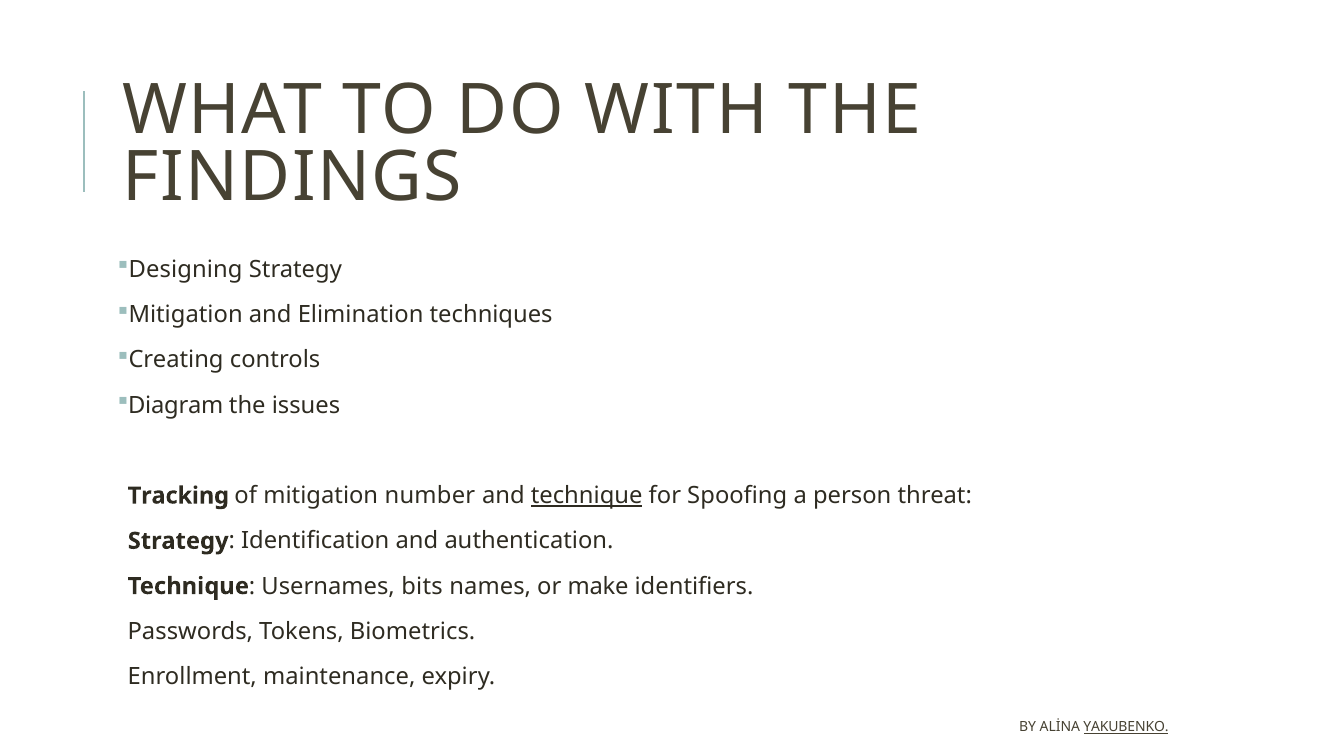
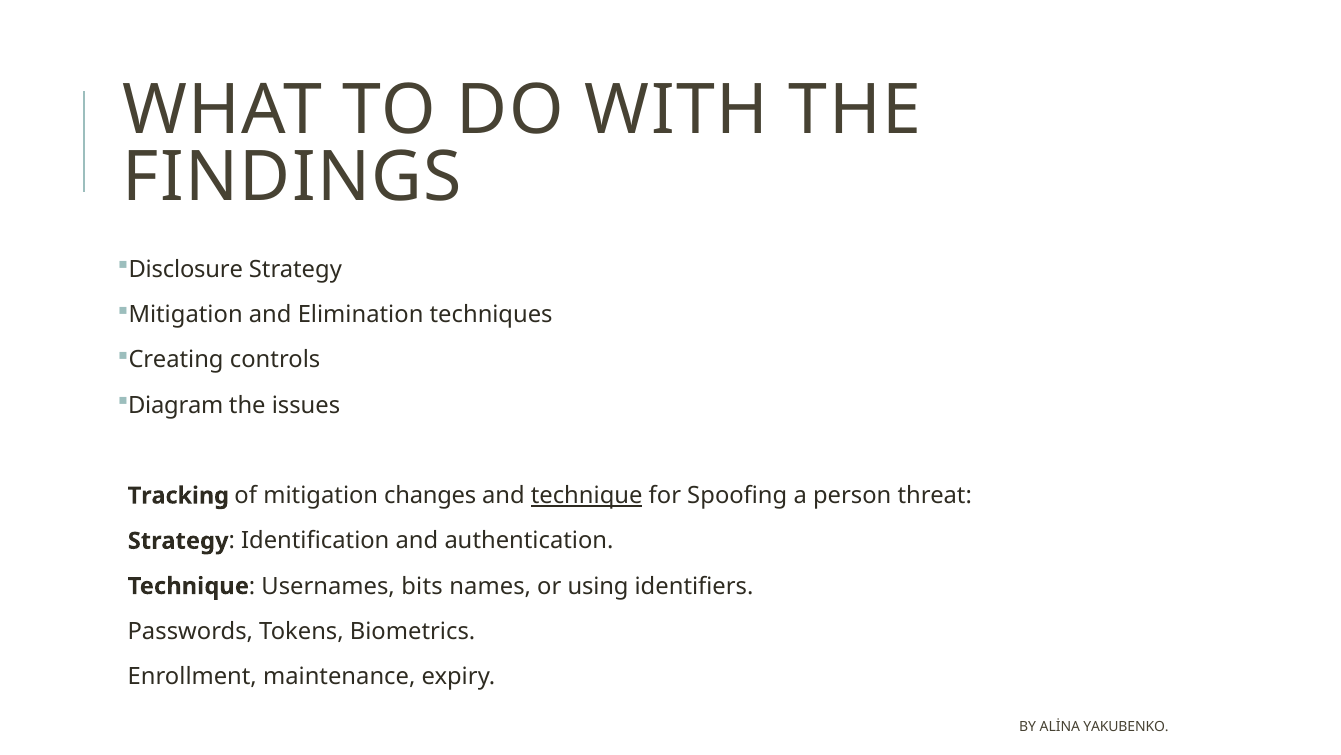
Designing: Designing -> Disclosure (186, 269)
number: number -> changes (430, 495)
make: make -> using (598, 586)
YAKUBENKO underline: present -> none (1126, 727)
